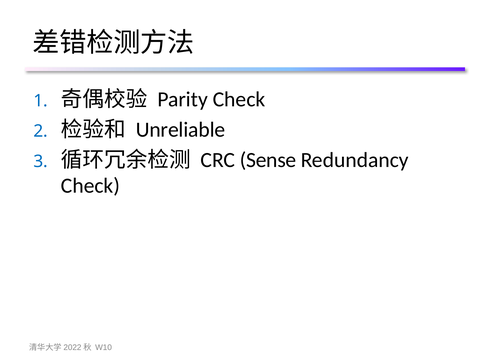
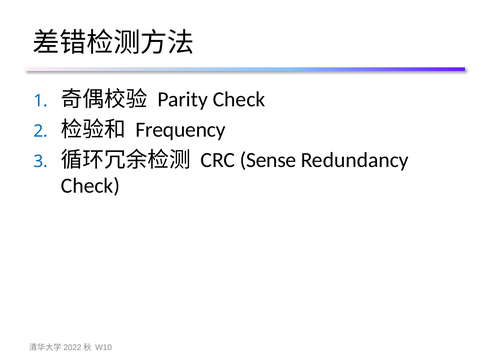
Unreliable: Unreliable -> Frequency (181, 130)
